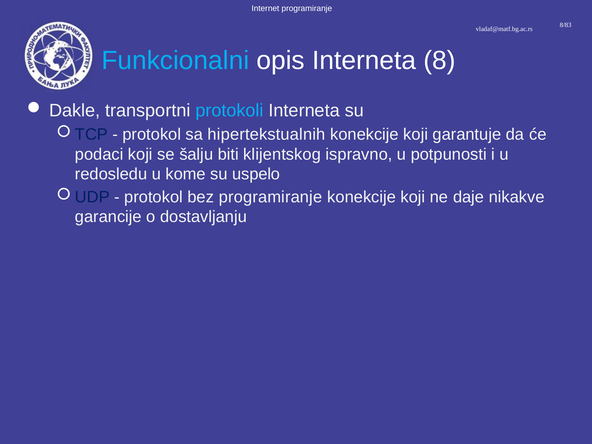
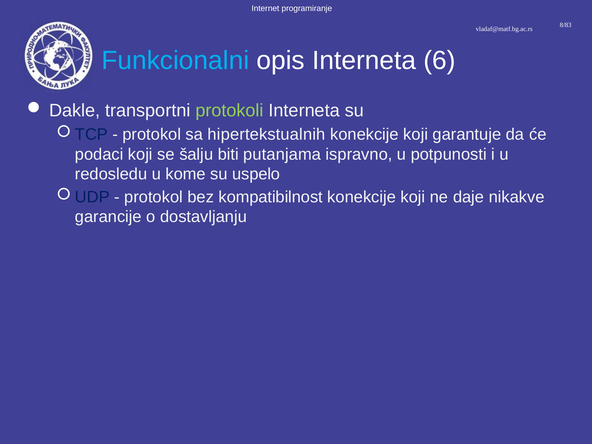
8: 8 -> 6 (439, 60)
protokoli colour: light blue -> light green (230, 111)
klijentskog: klijentskog -> putanjama (282, 154)
bez programiranje: programiranje -> kompatibilnost (271, 197)
